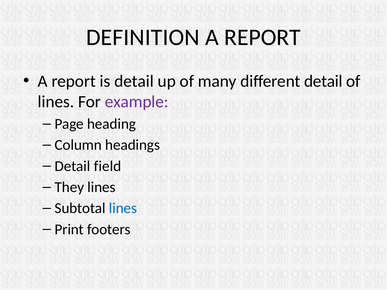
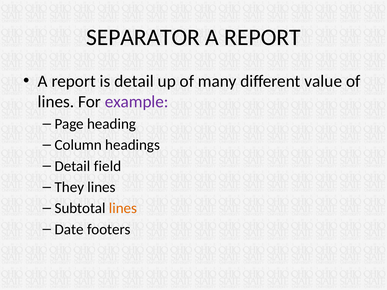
DEFINITION: DEFINITION -> SEPARATOR (143, 37)
different detail: detail -> value (323, 81)
lines colour: blue -> orange (123, 208)
Print: Print -> Date (69, 229)
